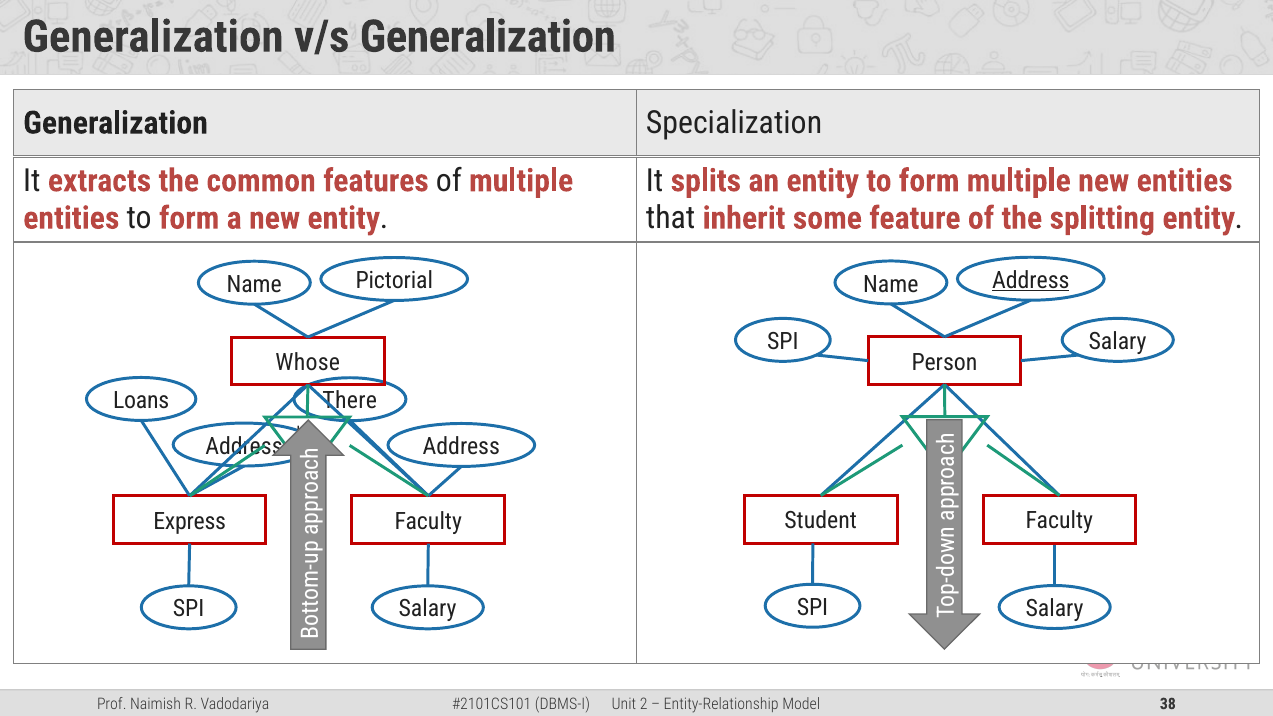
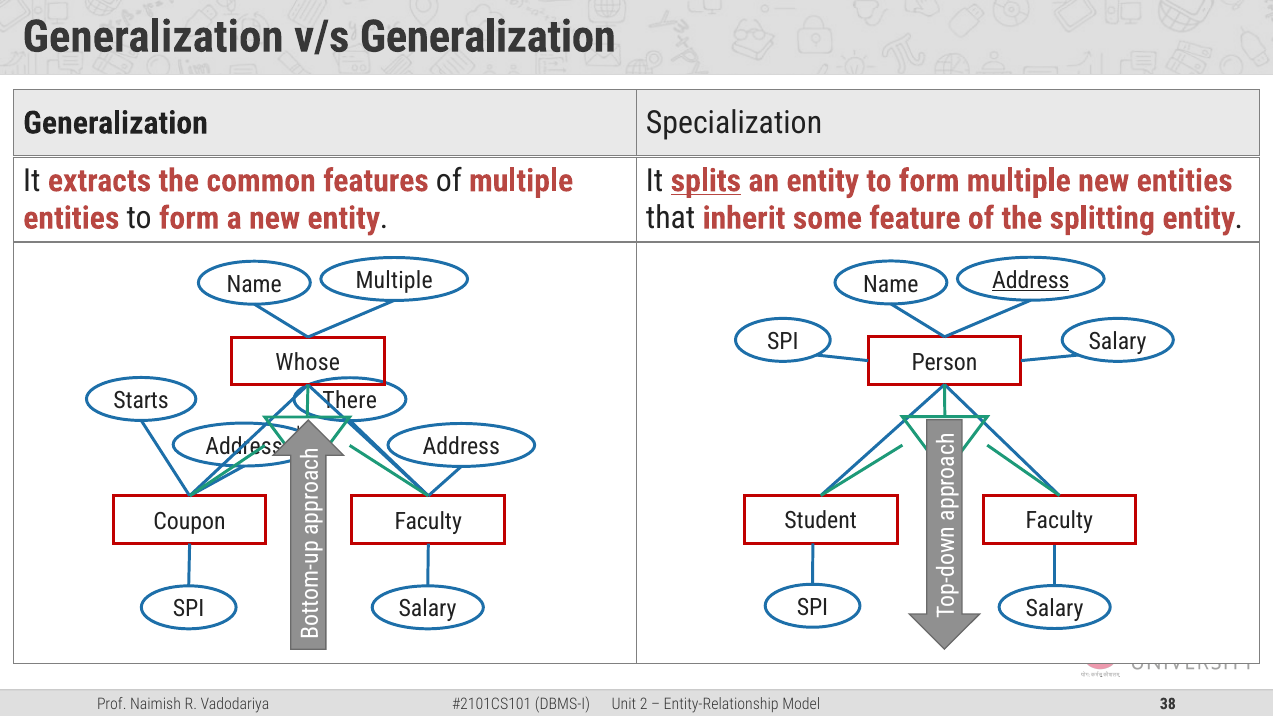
splits underline: none -> present (706, 181)
Name Pictorial: Pictorial -> Multiple (394, 281)
Loans: Loans -> Starts (141, 401)
Express: Express -> Coupon (190, 521)
